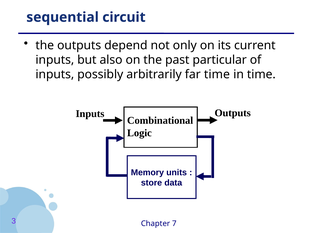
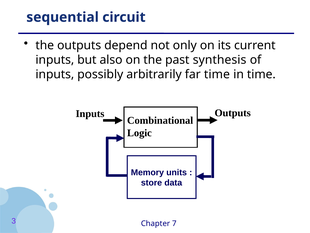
particular: particular -> synthesis (220, 60)
